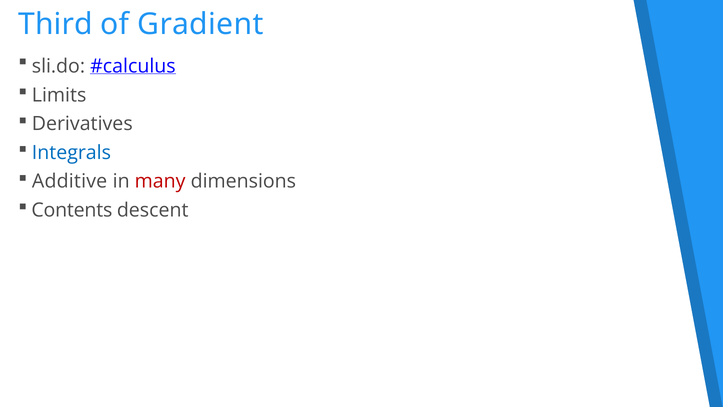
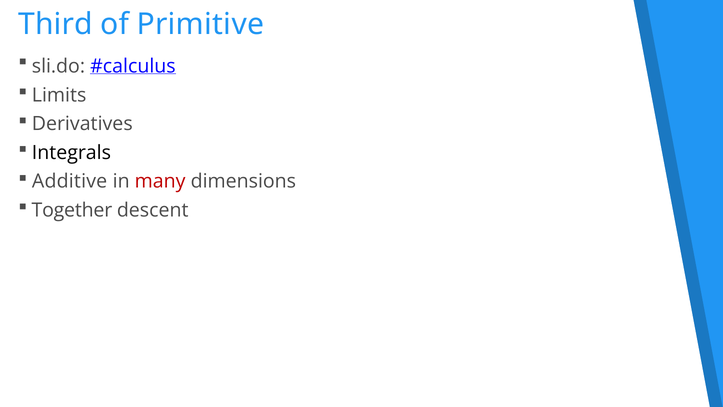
Gradient: Gradient -> Primitive (200, 24)
Integrals colour: blue -> black (71, 153)
Contents: Contents -> Together (72, 210)
